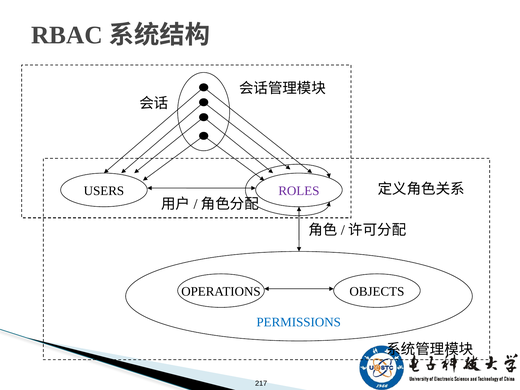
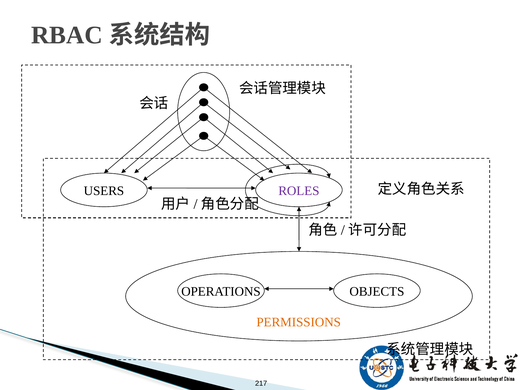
PERMISSIONS colour: blue -> orange (299, 322)
